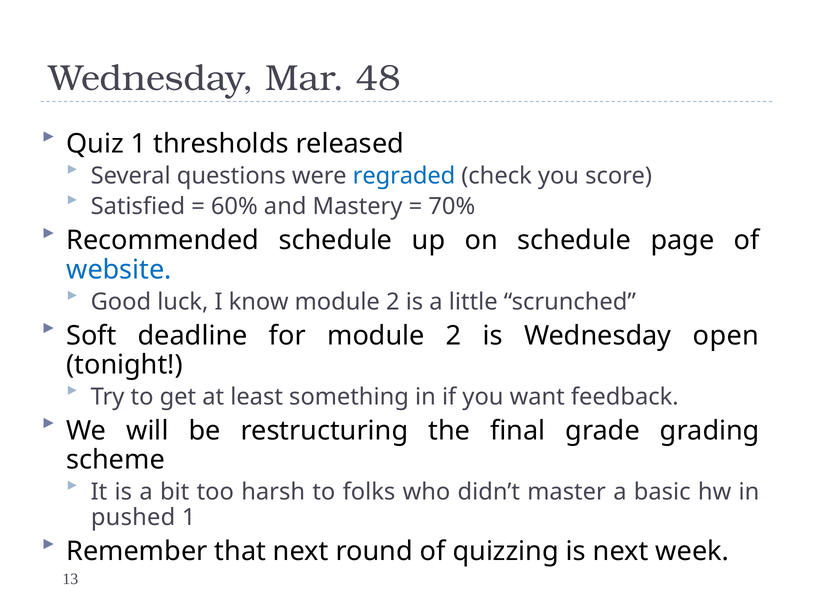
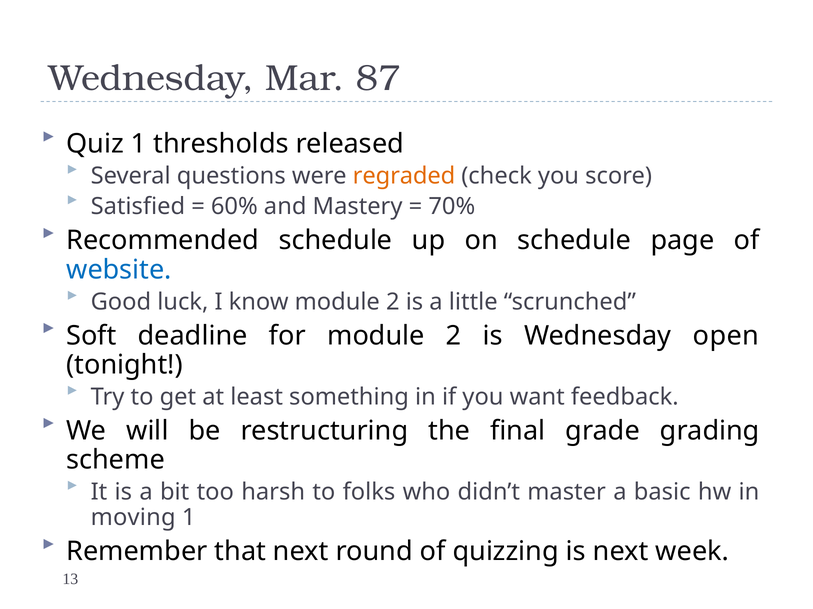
48: 48 -> 87 (378, 78)
regraded colour: blue -> orange (404, 176)
pushed: pushed -> moving (133, 518)
